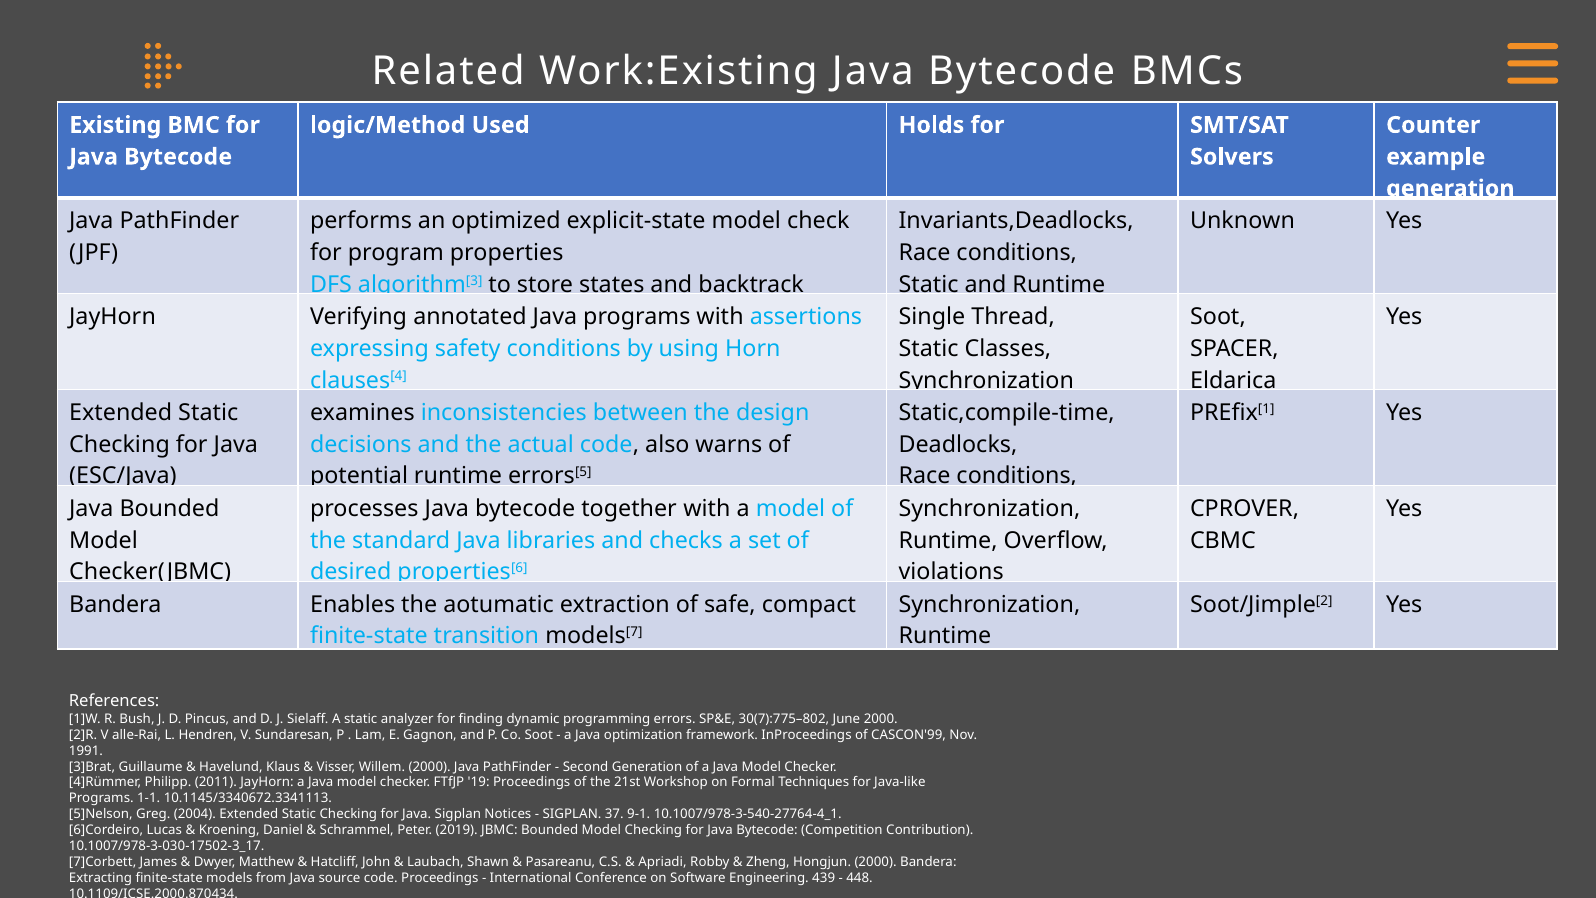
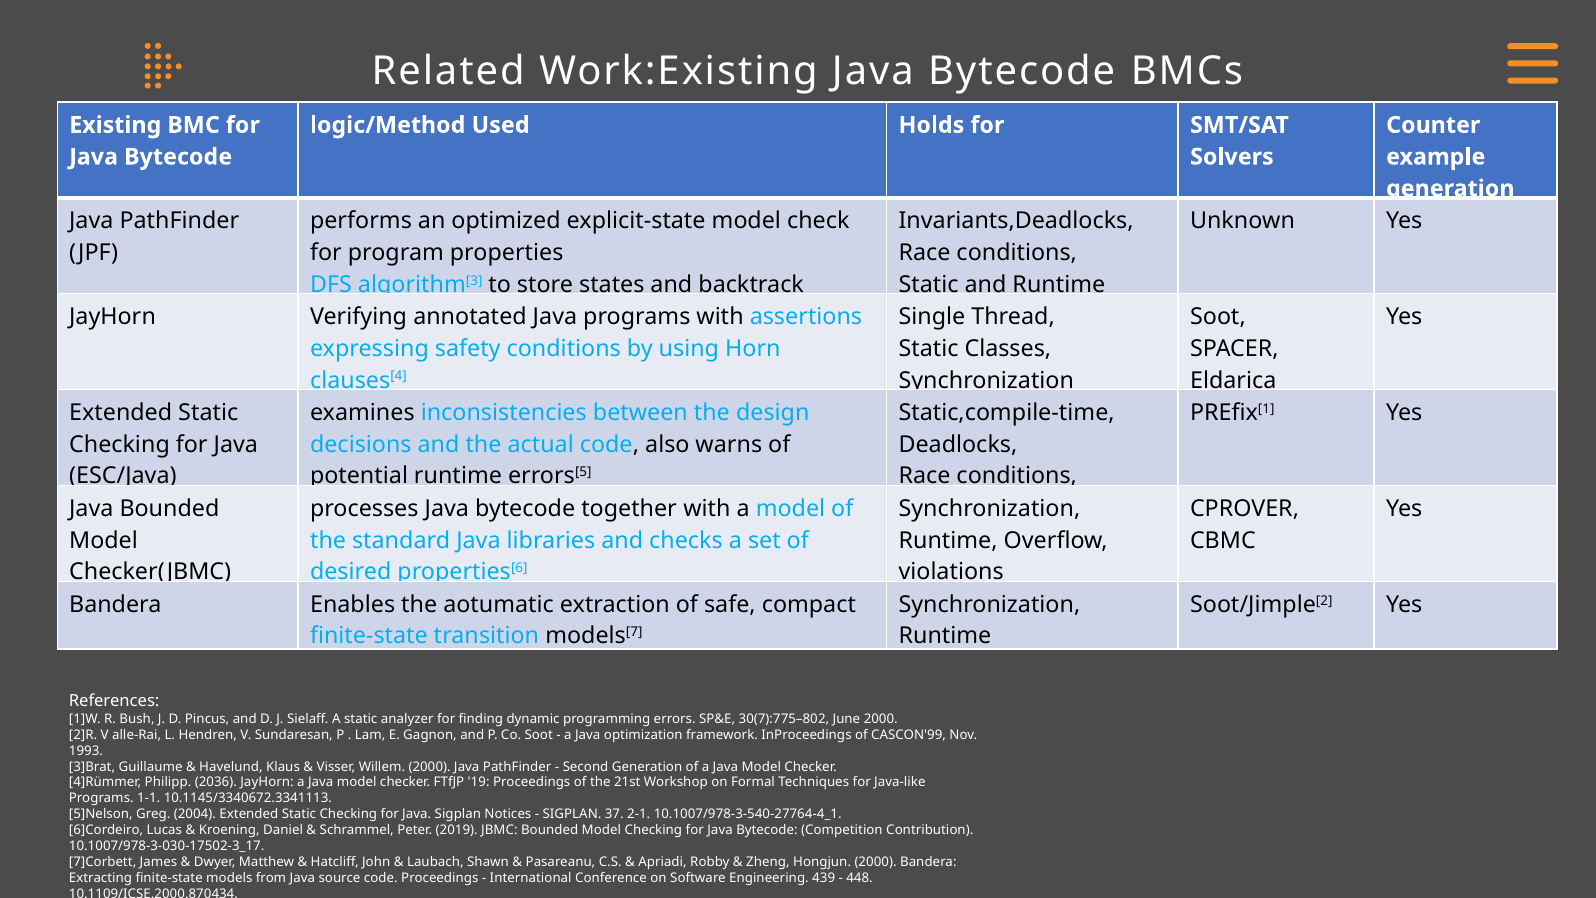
1991: 1991 -> 1993 (86, 751)
2011: 2011 -> 2036 (216, 782)
9-1: 9-1 -> 2-1 (639, 814)
